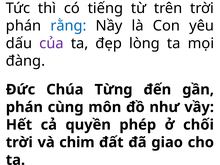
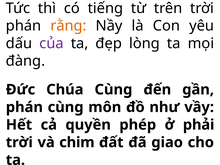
rằng colour: blue -> orange (68, 26)
Chúa Từng: Từng -> Cùng (113, 90)
chối: chối -> phải (199, 125)
